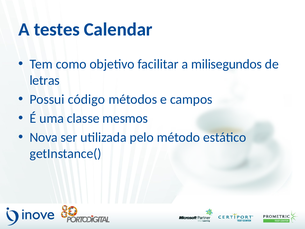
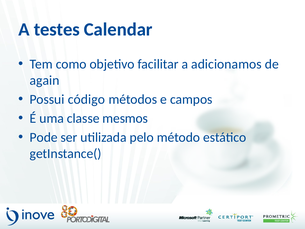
milisegundos: milisegundos -> adicionamos (226, 64)
letras: letras -> again (45, 80)
Nova: Nova -> Pode (44, 137)
